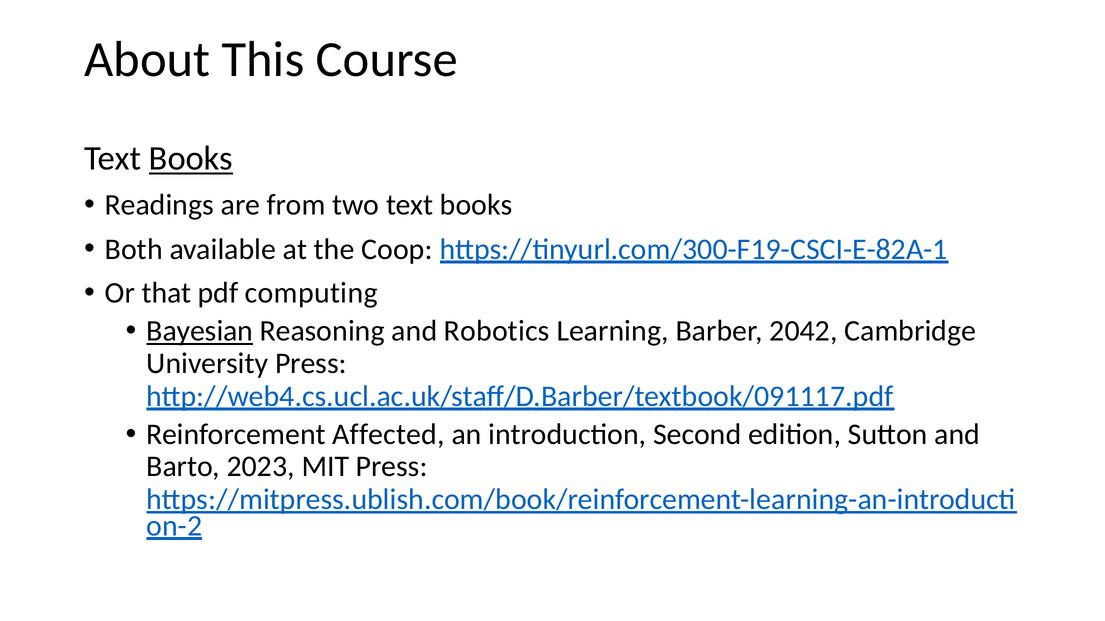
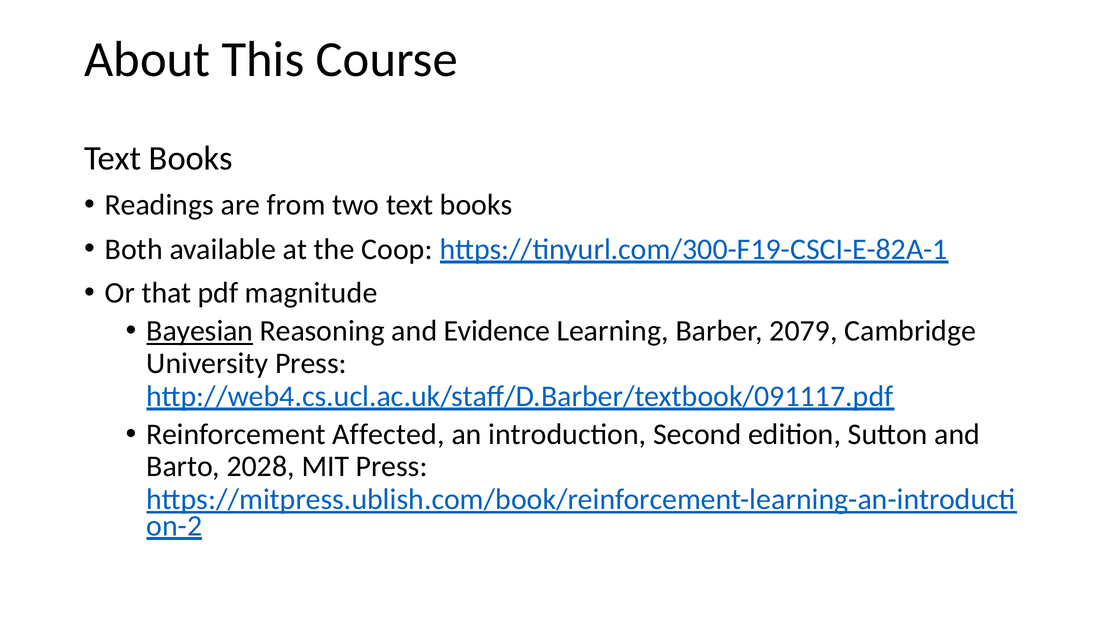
Books underline: present -> none (191, 159)
computing: computing -> magnitude (311, 293)
Robotics: Robotics -> Evidence (497, 331)
2042: 2042 -> 2079 (803, 331)
2023: 2023 -> 2028 (261, 467)
